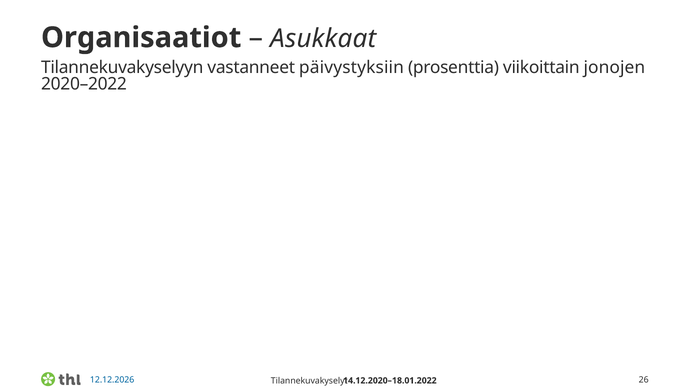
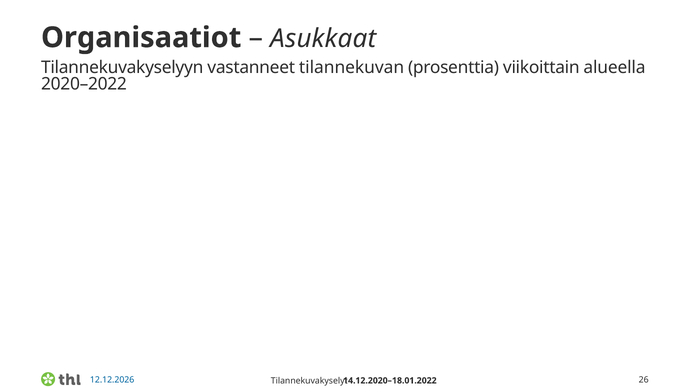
päivystyksiin: päivystyksiin -> tilannekuvan (352, 67)
jonojen: jonojen -> alueella (614, 67)
